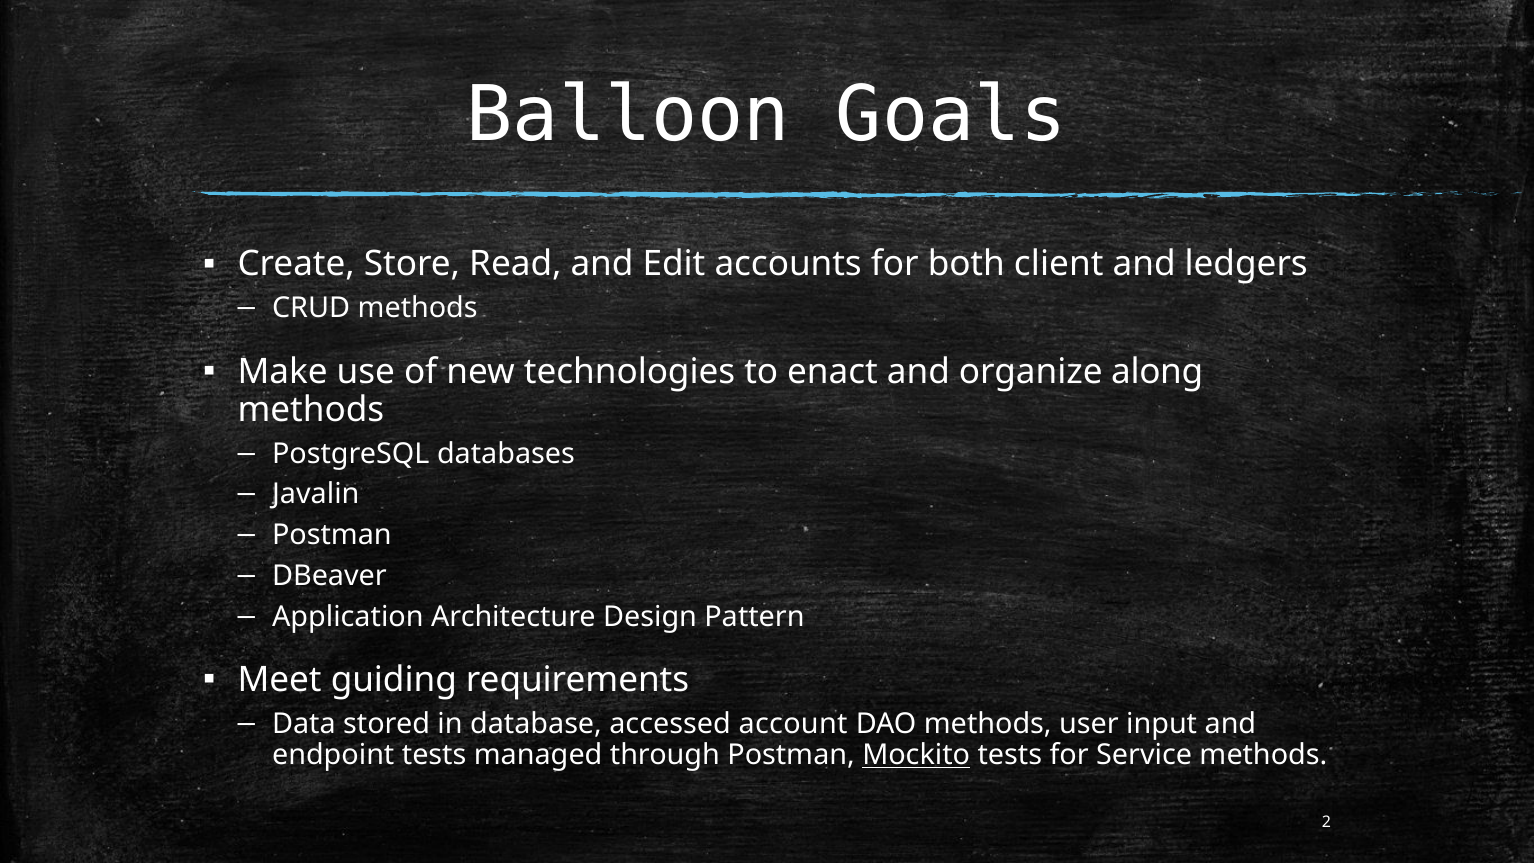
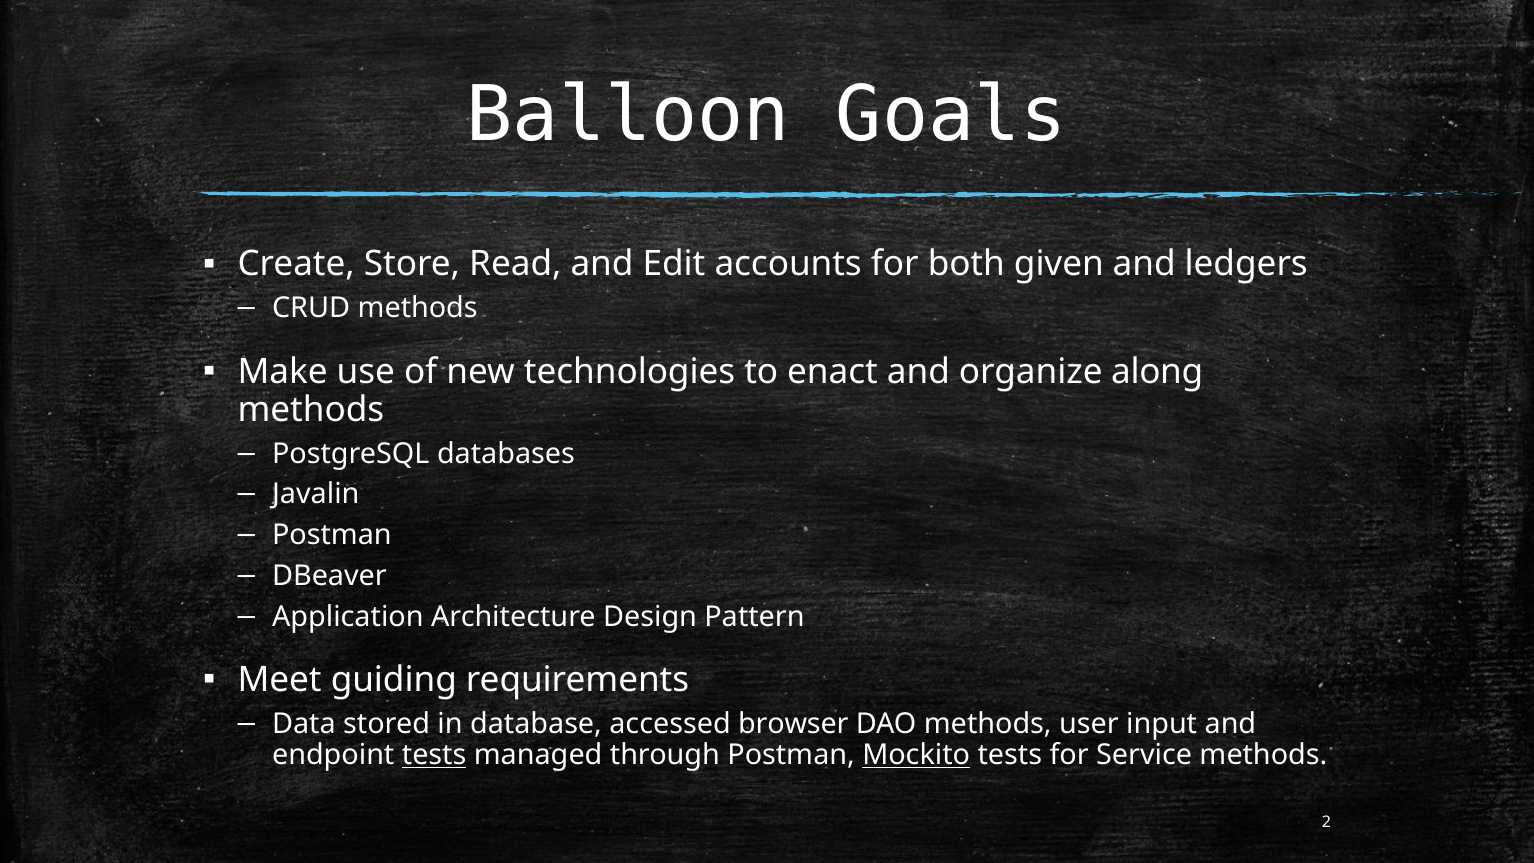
client: client -> given (1059, 264)
account: account -> browser (793, 724)
tests underline: none -> present (434, 755)
